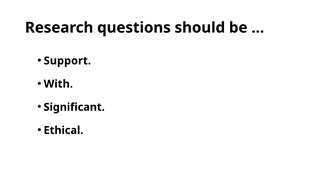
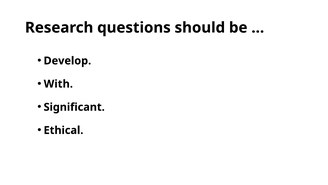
Support: Support -> Develop (67, 61)
